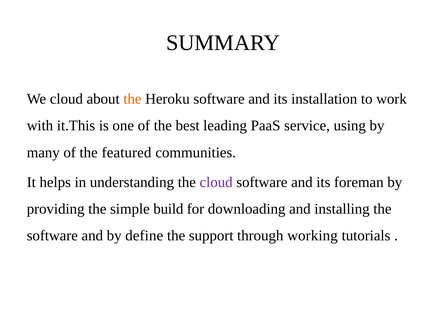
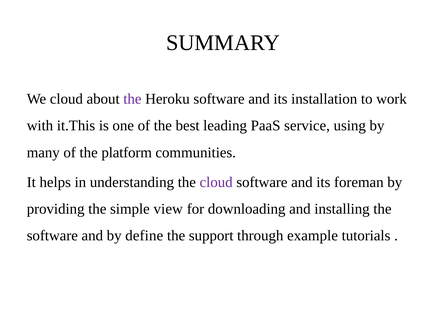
the colour: orange -> purple (132, 99)
featured: featured -> platform (127, 153)
build: build -> view (168, 209)
working: working -> example (313, 236)
